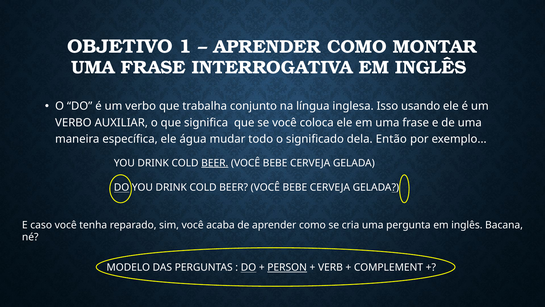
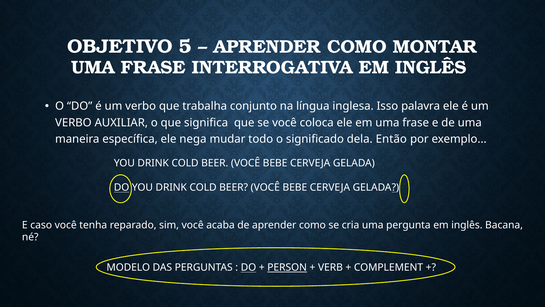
1: 1 -> 5 (185, 46)
usando: usando -> palavra (421, 106)
água: água -> nega (193, 139)
BEER underline: present -> none (215, 163)
